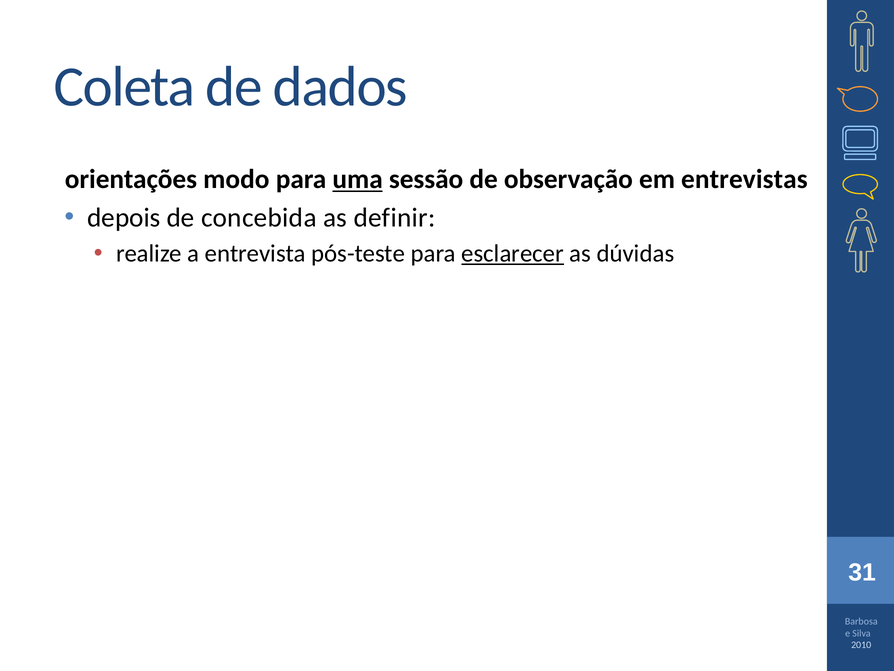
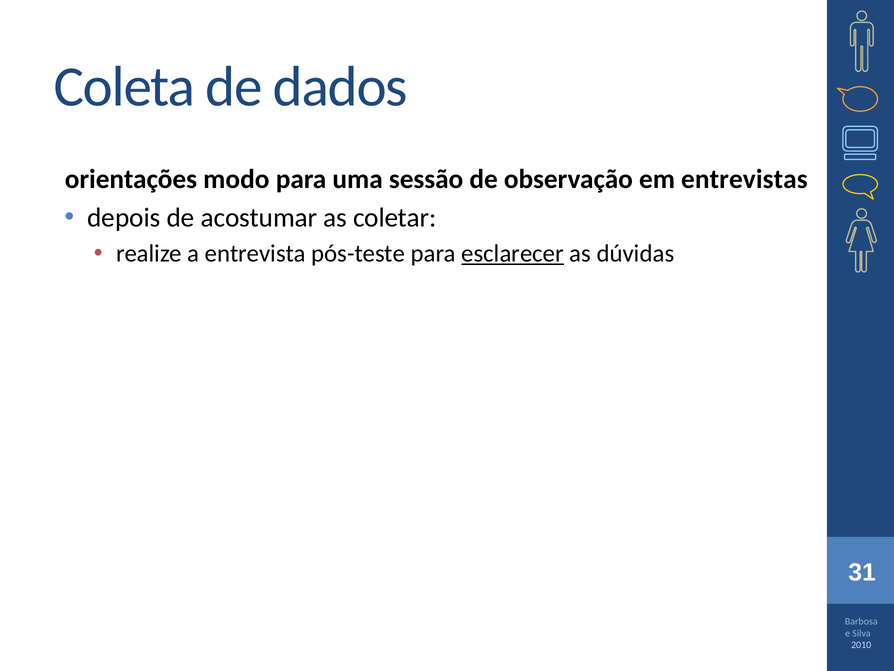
uma underline: present -> none (358, 179)
concebida: concebida -> acostumar (259, 217)
definir: definir -> coletar (395, 217)
